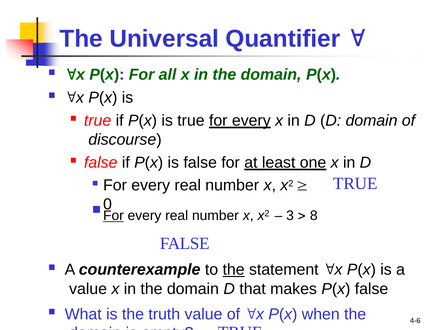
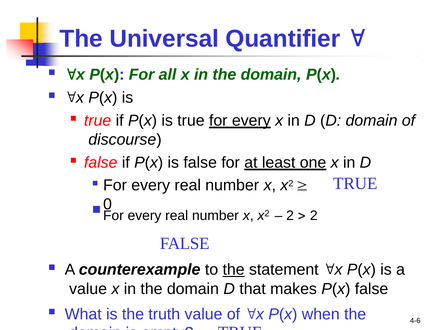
For underline: present -> none (113, 215)
3: 3 -> 2 (290, 215)
8: 8 -> 2 (314, 215)
